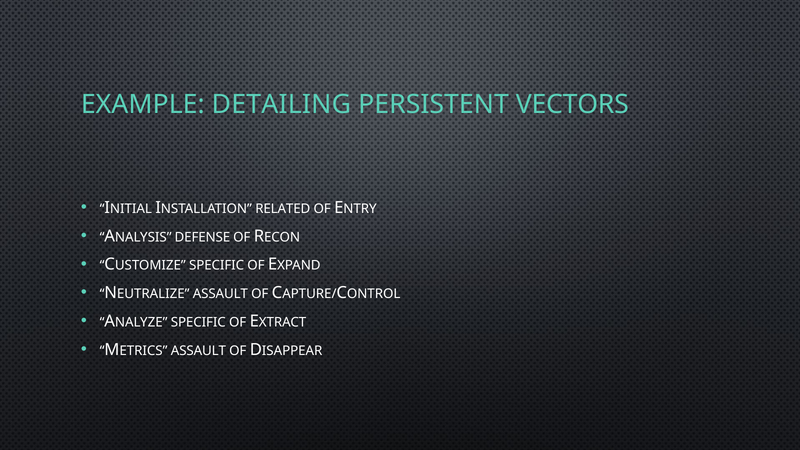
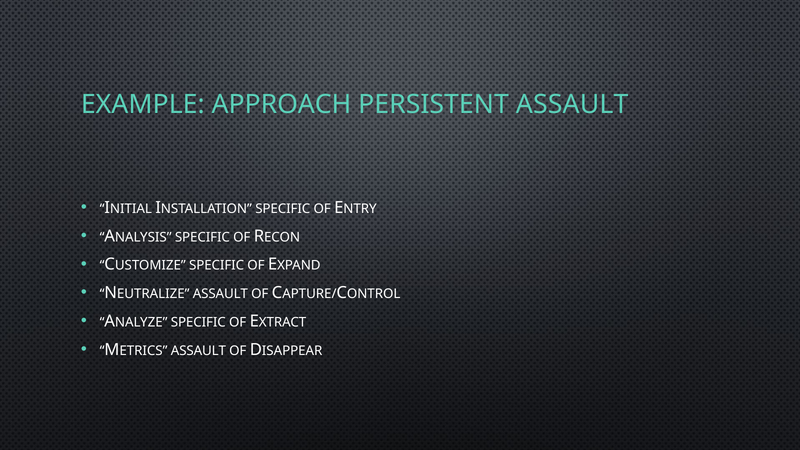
DETAILING: DETAILING -> APPROACH (281, 104)
PERSISTENT VECTORS: VECTORS -> ASSAULT (572, 104)
RELATED: RELATED -> SPECIFIC (283, 209)
DEFENSE: DEFENSE -> SPECIFIC (202, 237)
